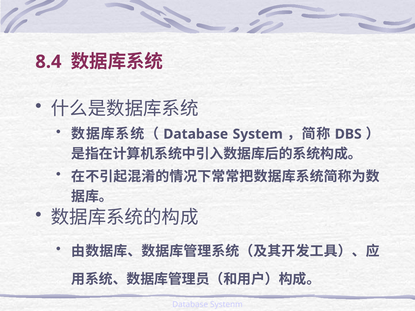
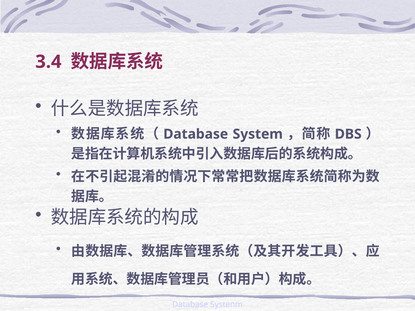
8.4: 8.4 -> 3.4 (48, 62)
